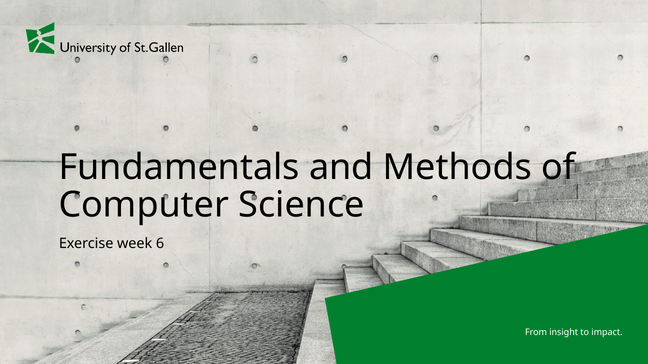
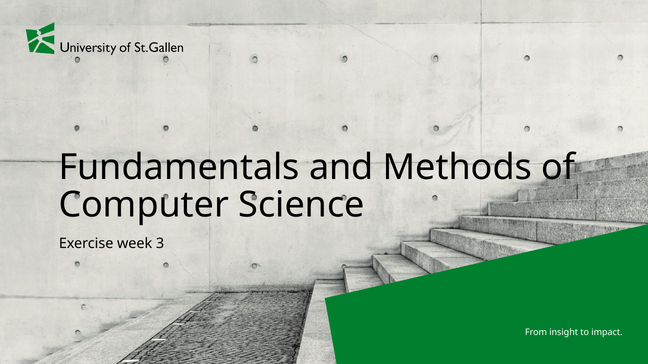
6: 6 -> 3 (160, 244)
